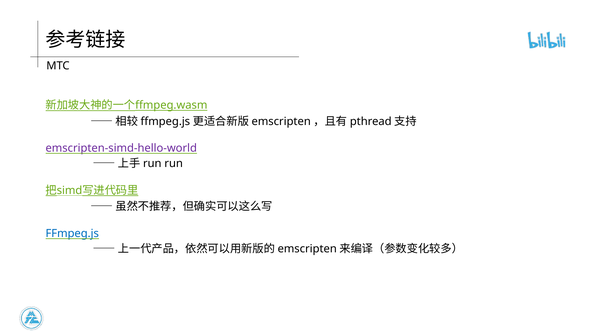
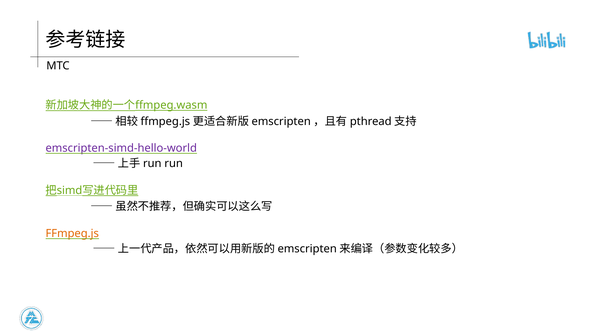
FFmpeg.js colour: blue -> orange (72, 234)
